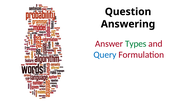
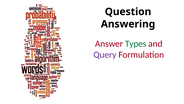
Query colour: blue -> purple (105, 55)
